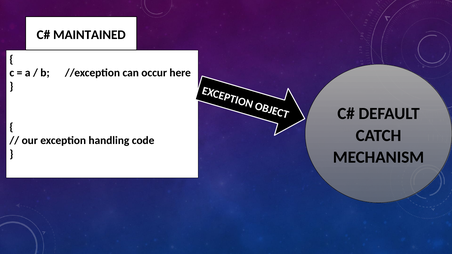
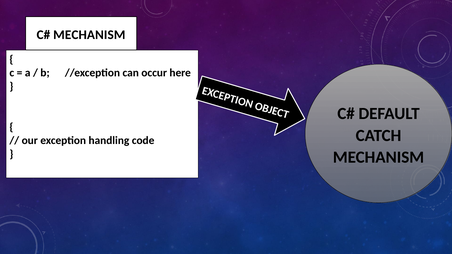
MAINTAINED: MAINTAINED -> MECHANISM (89, 35)
